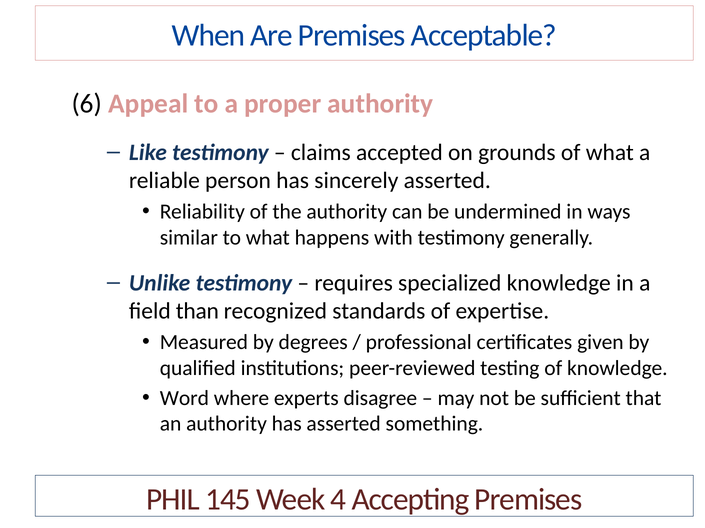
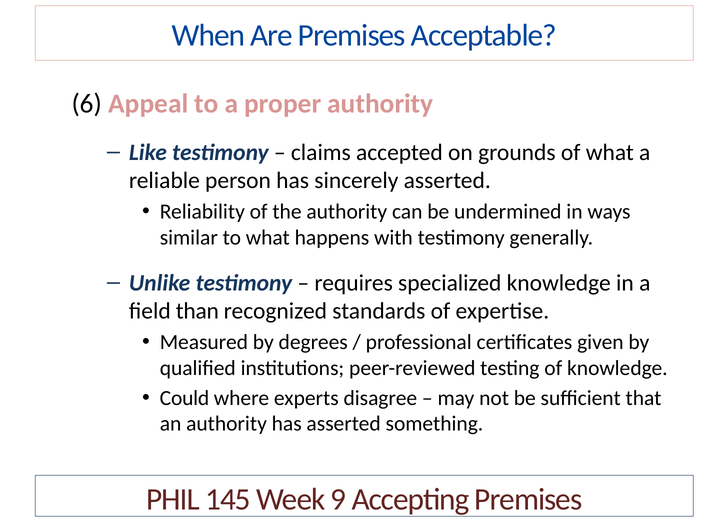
Word: Word -> Could (184, 399)
4: 4 -> 9 (338, 500)
